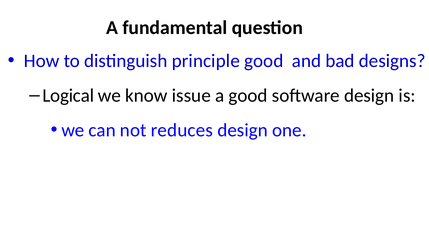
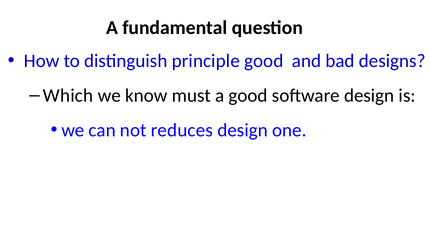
Logical: Logical -> Which (68, 96)
issue: issue -> must (191, 96)
